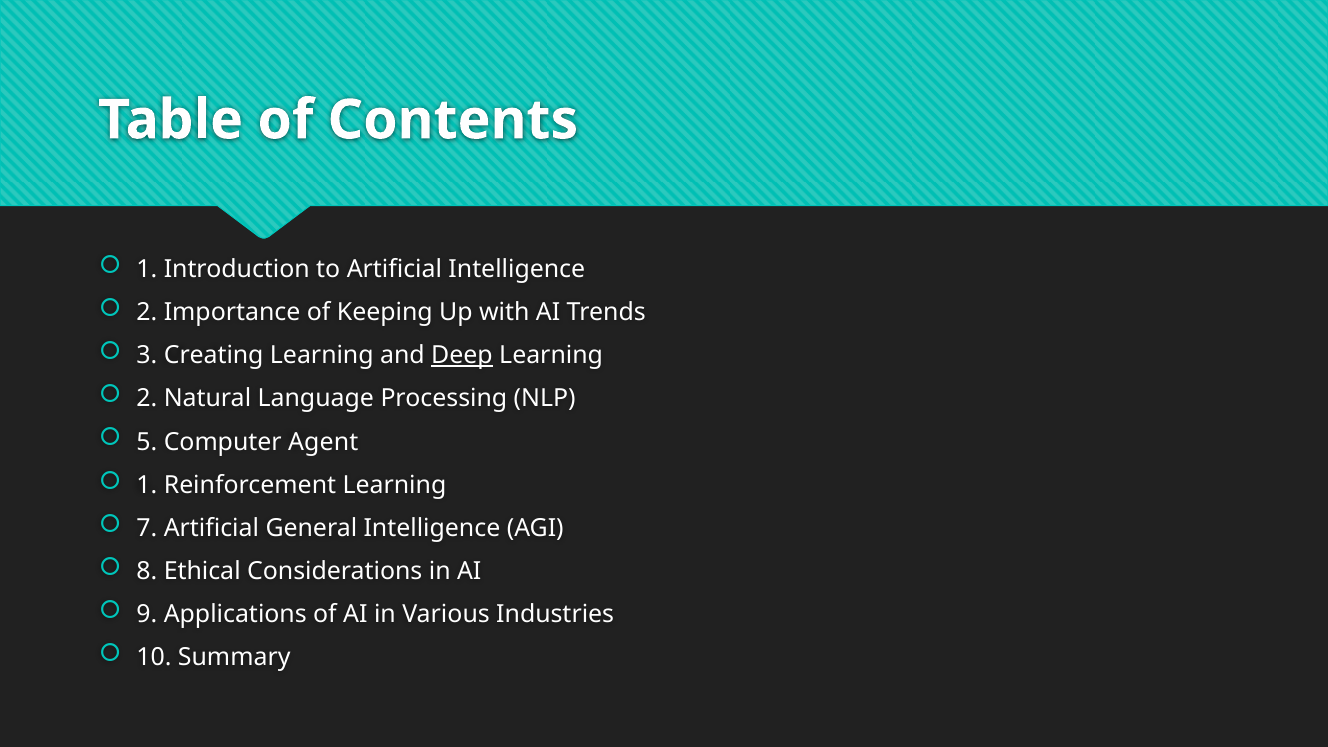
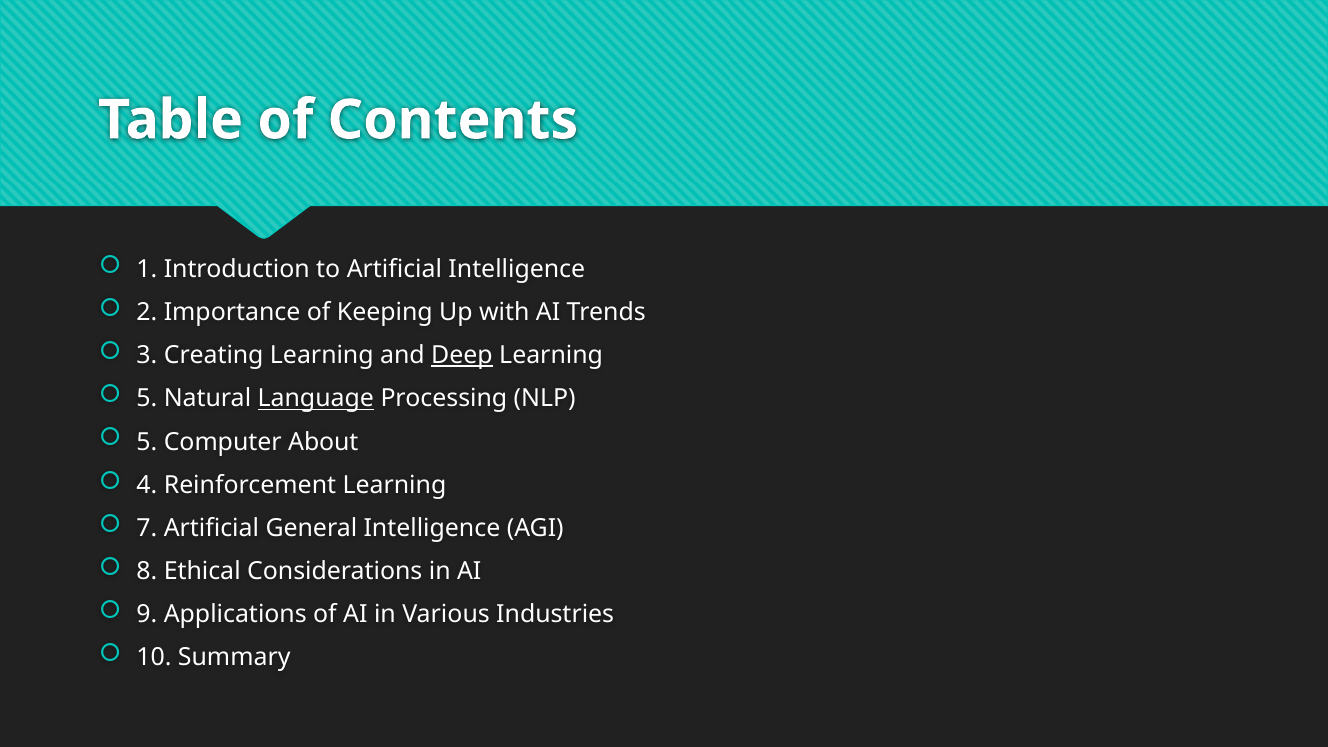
2: 2 -> 5 (147, 399)
Language underline: none -> present (316, 399)
Agent: Agent -> About (323, 442)
1: 1 -> 4 (147, 485)
